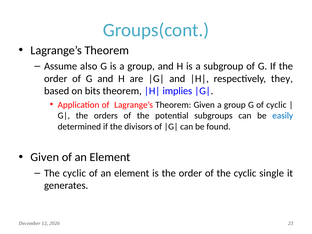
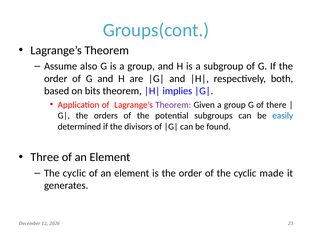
they: they -> both (282, 79)
Theorem colour: black -> purple (173, 105)
of cyclic: cyclic -> there (276, 105)
Given: Given -> Three (45, 157)
single: single -> made (272, 173)
